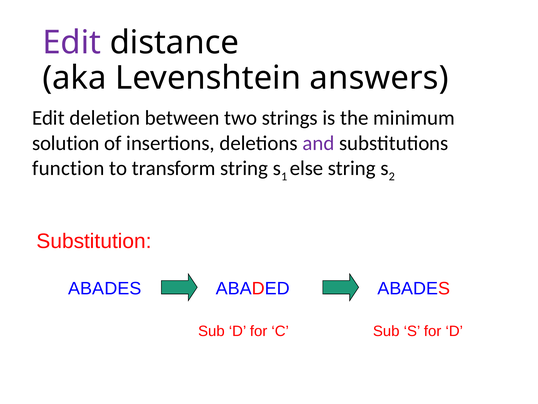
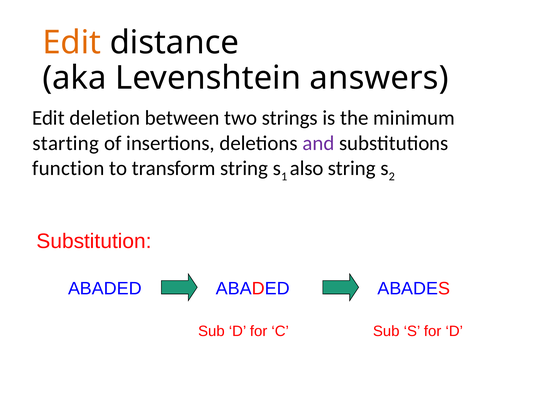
Edit colour: purple -> orange (72, 43)
solution: solution -> starting (66, 143)
else: else -> also (307, 168)
ABADES: ABADES -> ABADED (105, 288)
